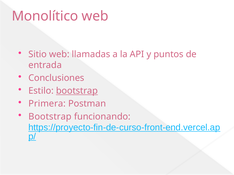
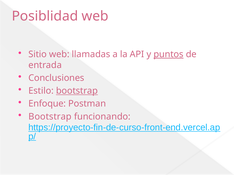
Monolítico: Monolítico -> Posiblidad (45, 16)
puntos underline: none -> present (169, 54)
Primera: Primera -> Enfoque (47, 104)
